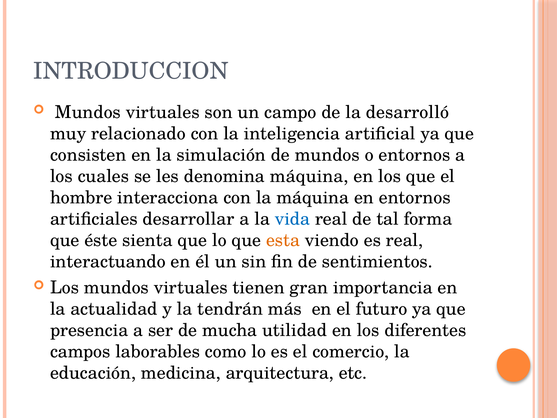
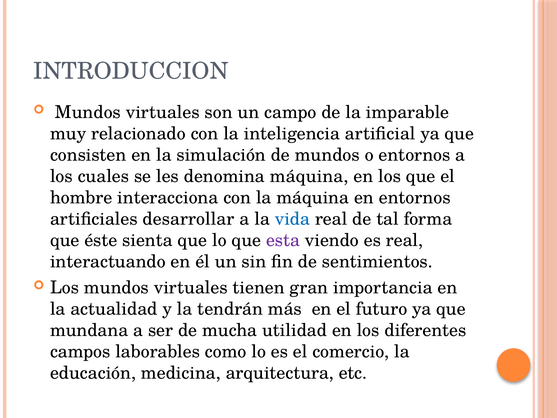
desarrolló: desarrolló -> imparable (408, 112)
esta colour: orange -> purple (283, 240)
presencia: presencia -> mundana (89, 330)
